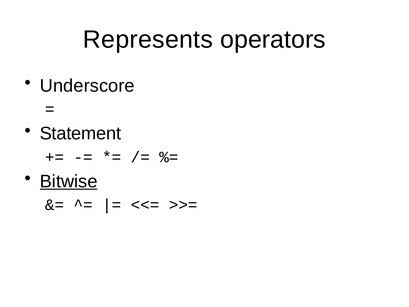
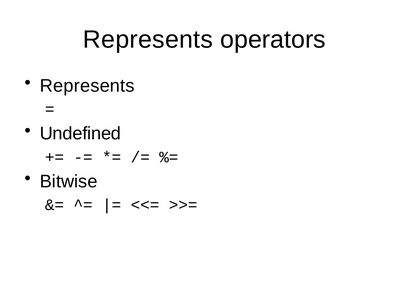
Underscore: Underscore -> Represents (87, 86)
Statement: Statement -> Undefined (80, 134)
Bitwise underline: present -> none (69, 181)
